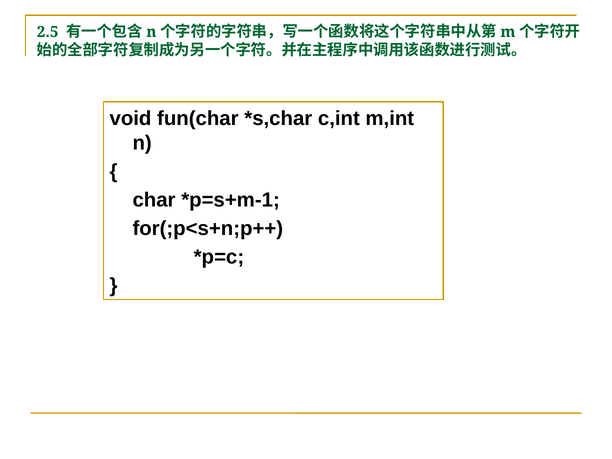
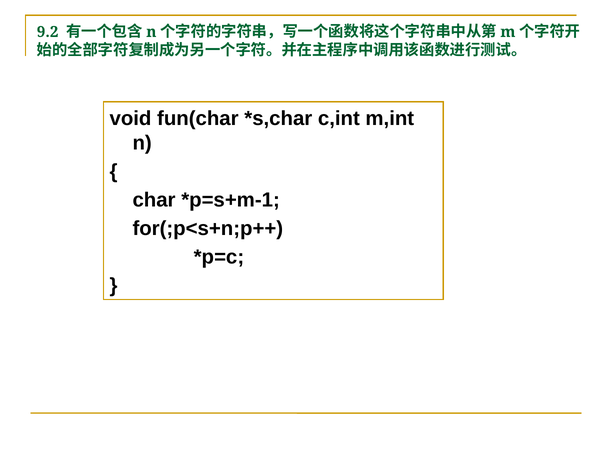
2.5: 2.5 -> 9.2 (48, 32)
